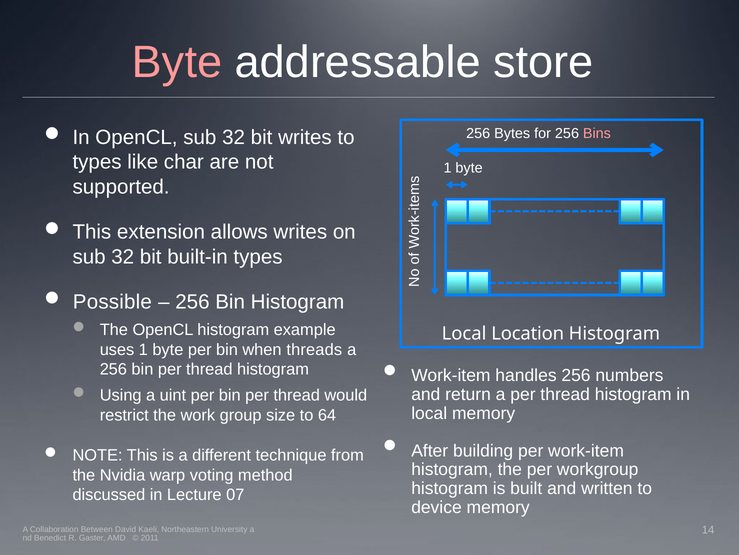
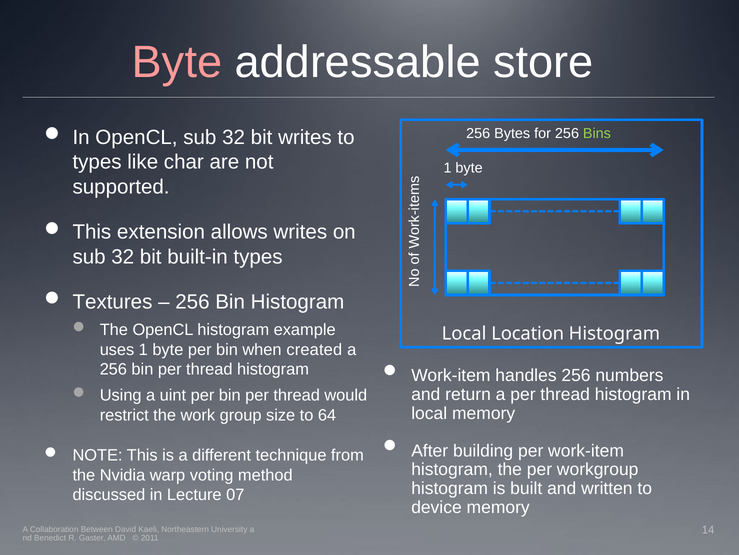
Bins colour: pink -> light green (597, 133)
Possible: Possible -> Textures (112, 302)
threads: threads -> created (314, 349)
